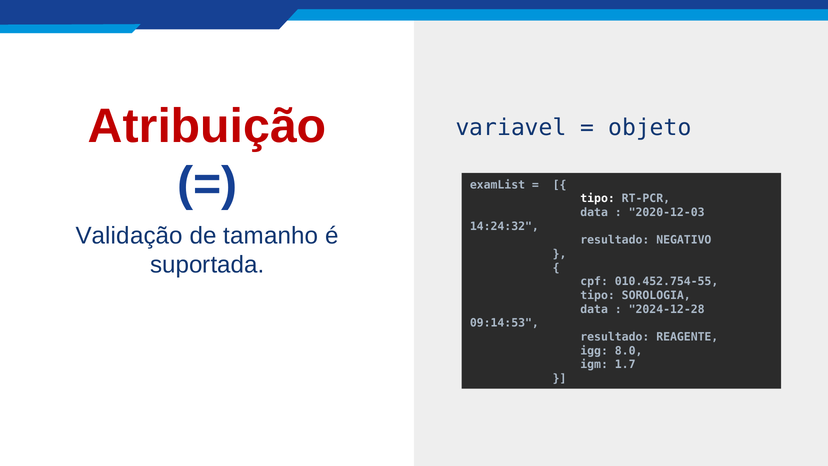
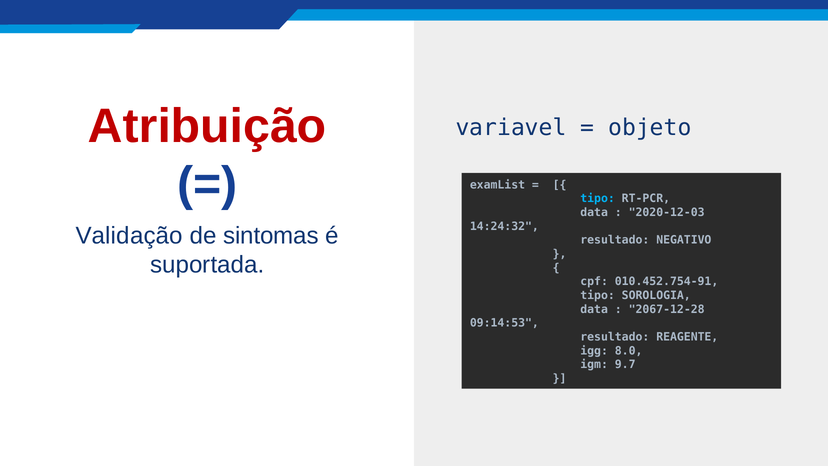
tipo colour: white -> light blue (598, 199)
tamanho: tamanho -> sintomas (271, 236)
010.452.754-55: 010.452.754-55 -> 010.452.754-91 (667, 281)
2024-12-28: 2024-12-28 -> 2067-12-28 (667, 309)
1.7: 1.7 -> 9.7 (625, 364)
